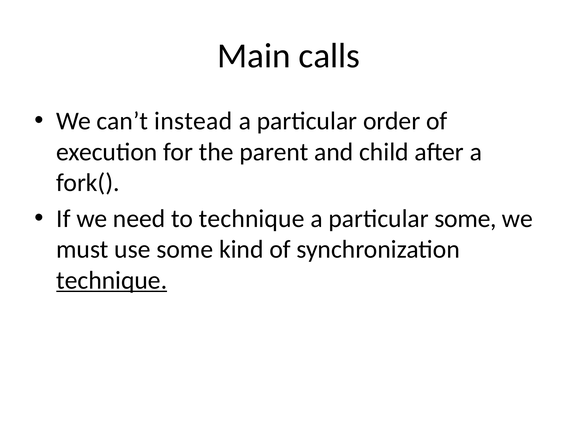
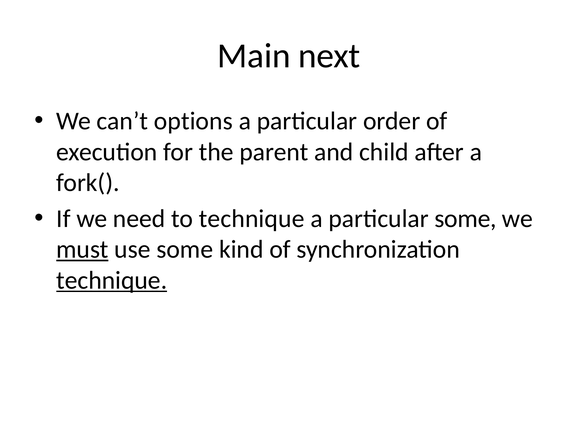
calls: calls -> next (329, 56)
instead: instead -> options (193, 121)
must underline: none -> present (82, 249)
